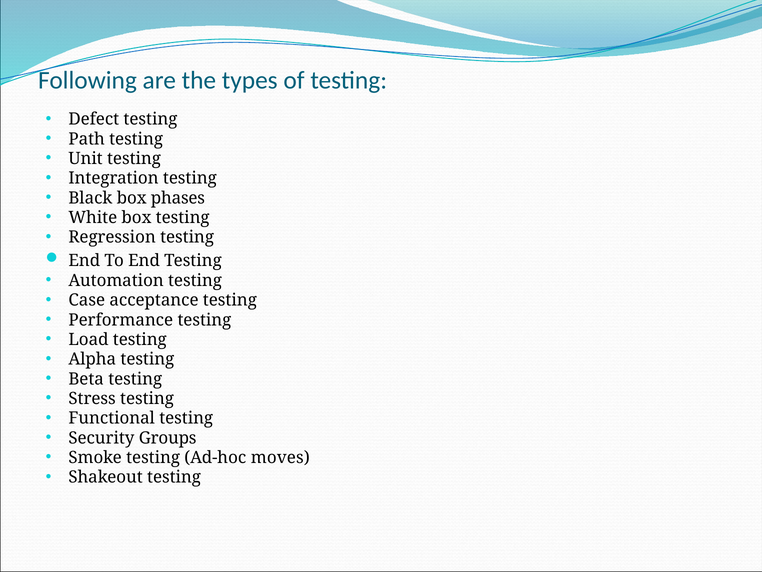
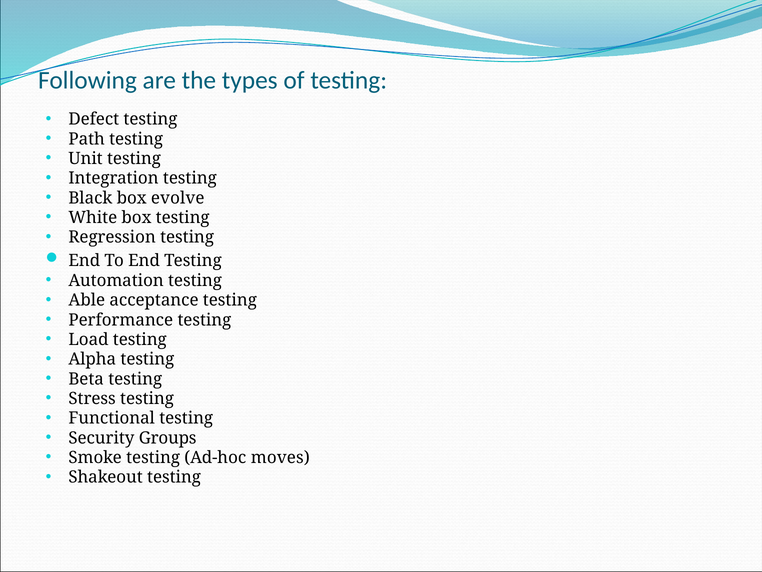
phases: phases -> evolve (178, 198)
Case: Case -> Able (87, 300)
